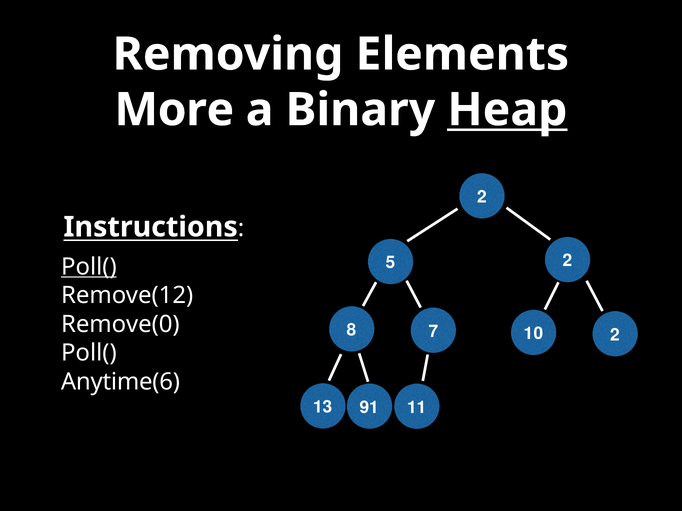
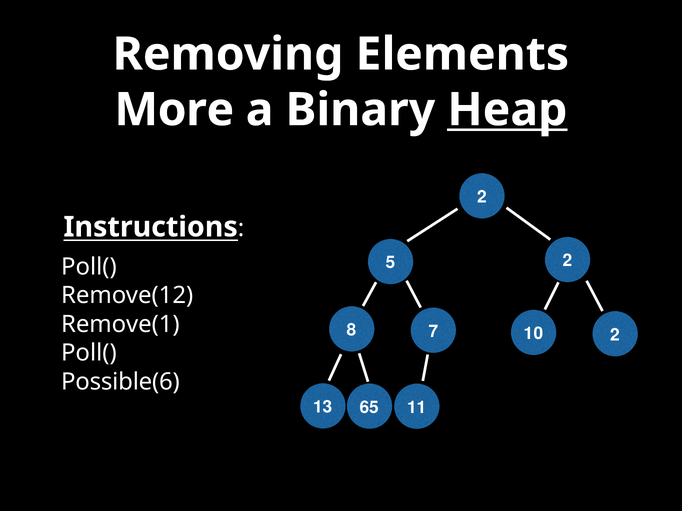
Poll( underline: present -> none (89, 267)
Remove(0: Remove(0 -> Remove(1 (120, 325)
Anytime(6: Anytime(6 -> Possible(6 (120, 382)
91: 91 -> 65 (369, 408)
